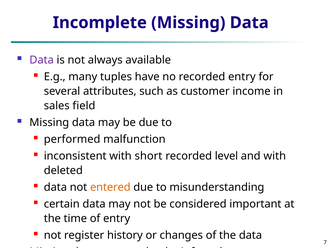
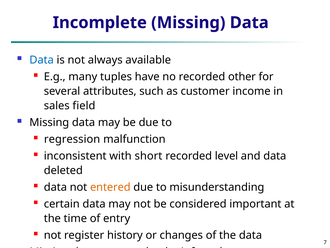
Data colour: purple -> blue (42, 60)
recorded entry: entry -> other (242, 77)
performed: performed -> regression (72, 139)
and with: with -> data (275, 156)
